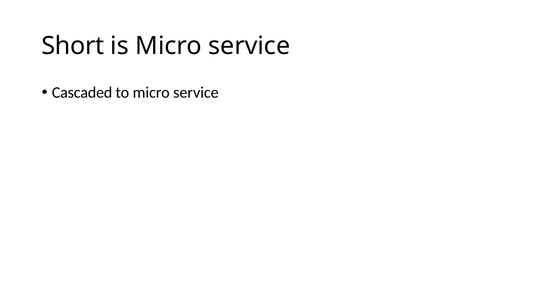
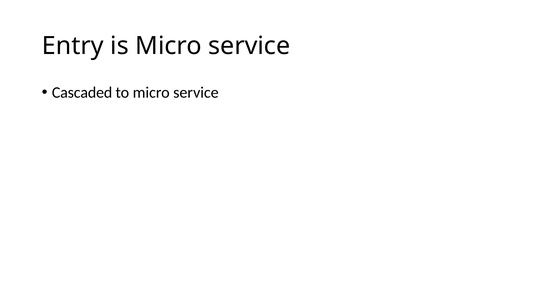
Short: Short -> Entry (73, 46)
